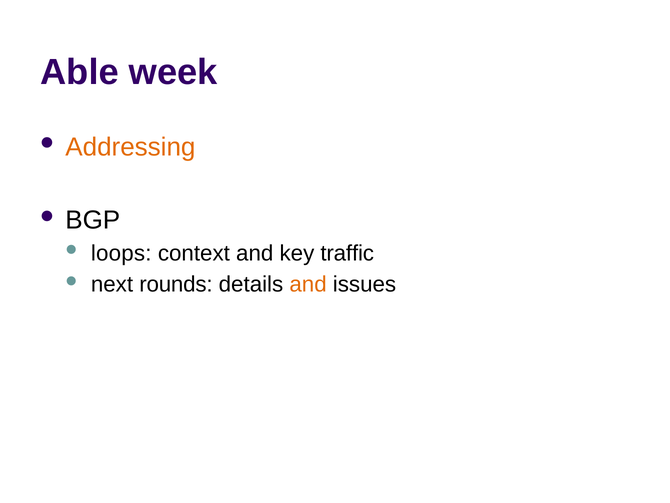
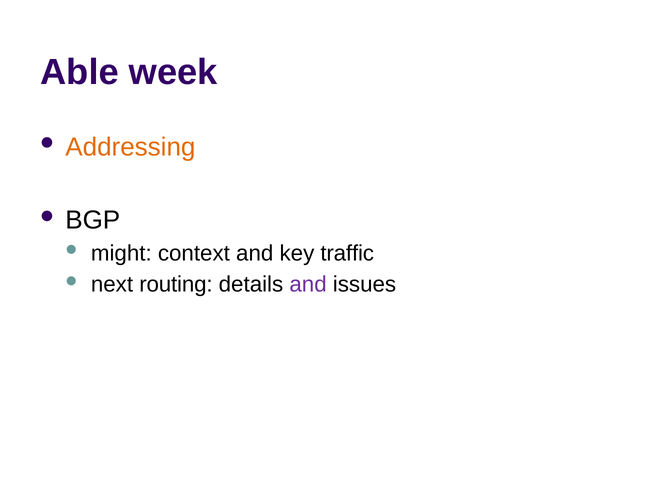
loops: loops -> might (121, 253)
rounds: rounds -> routing (176, 284)
and colour: orange -> purple (308, 284)
